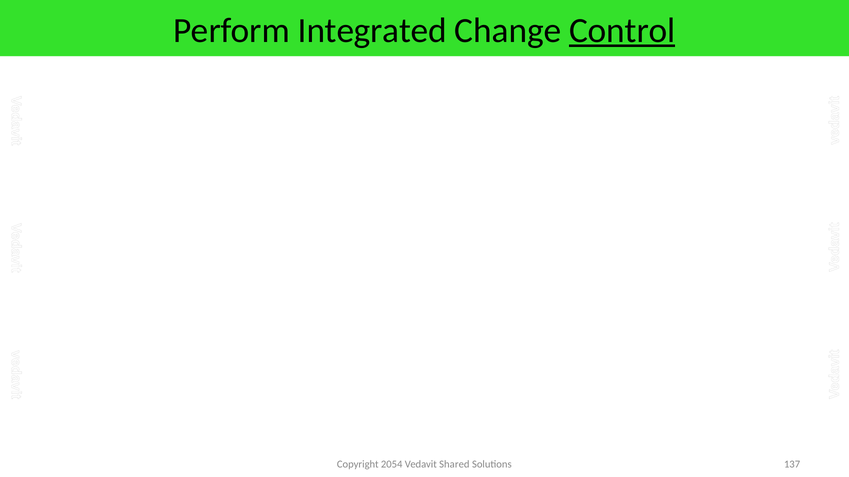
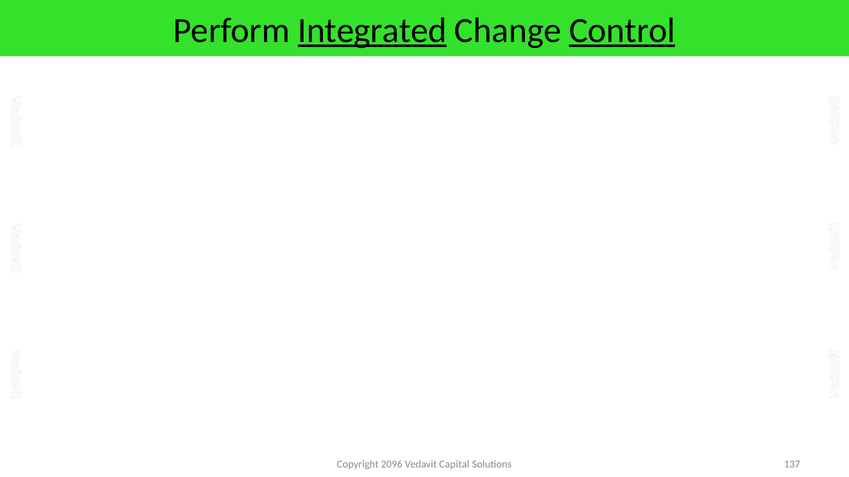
Integrated underline: none -> present (372, 31)
2054: 2054 -> 2096 (392, 465)
Shared: Shared -> Capital (454, 465)
